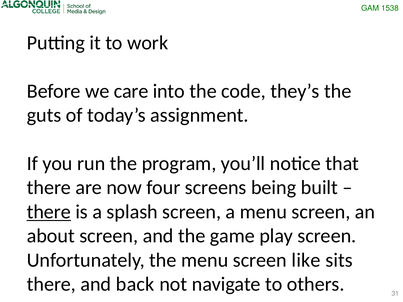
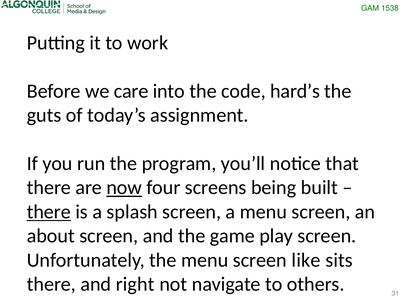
they’s: they’s -> hard’s (295, 91)
now underline: none -> present (124, 188)
back: back -> right (135, 285)
